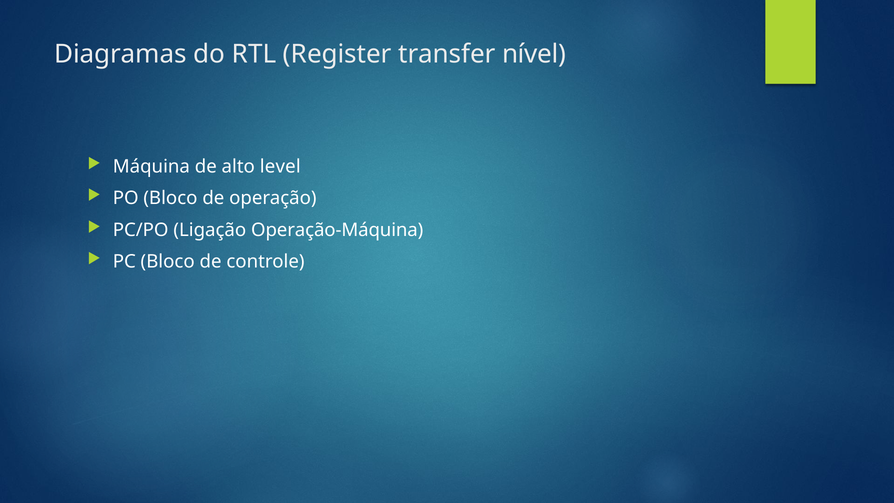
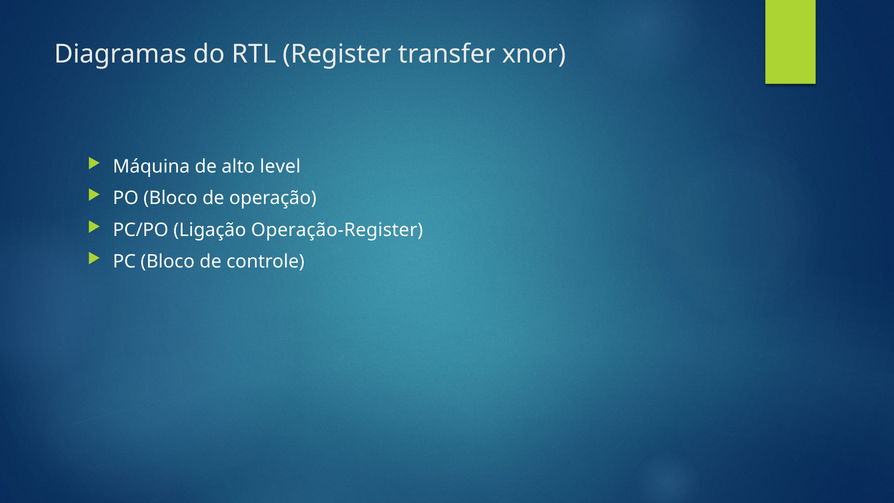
nível: nível -> xnor (534, 54)
Operação-Máquina: Operação-Máquina -> Operação-Register (337, 230)
